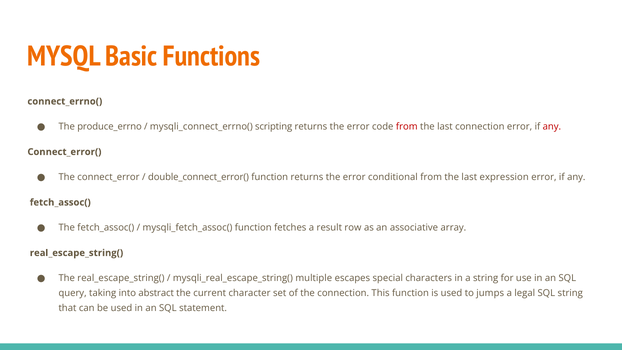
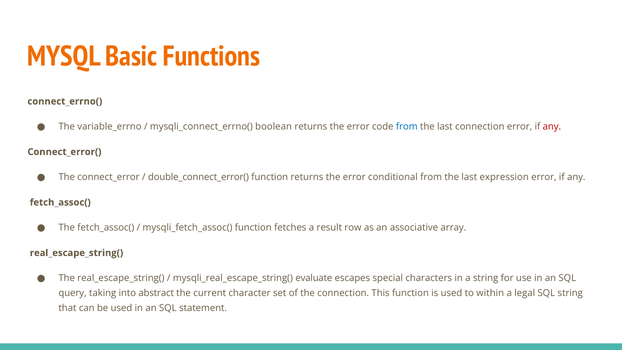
produce_errno: produce_errno -> variable_errno (109, 127)
scripting: scripting -> boolean (274, 127)
from colour: red -> blue (407, 127)
multiple: multiple -> evaluate (314, 278)
jumps: jumps -> within (490, 293)
